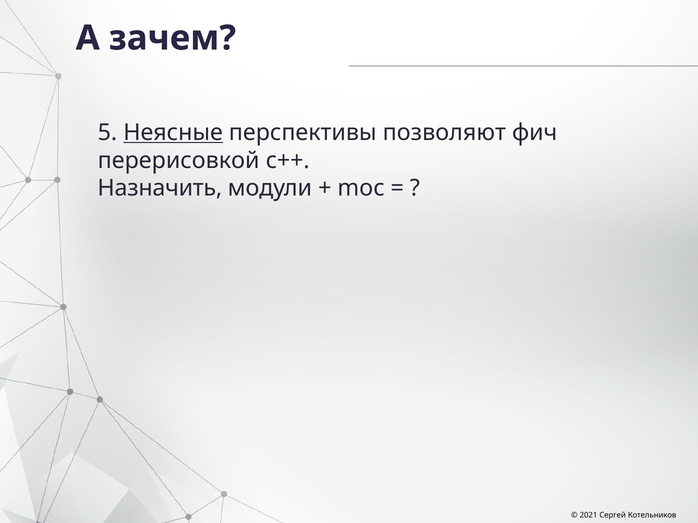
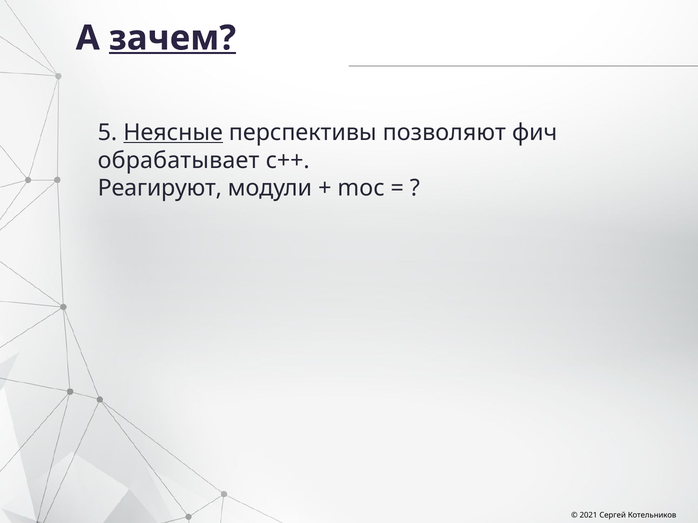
зачем underline: none -> present (172, 38)
перерисовкой: перерисовкой -> обрабатывает (179, 161)
Назначить: Назначить -> Реагируют (160, 189)
